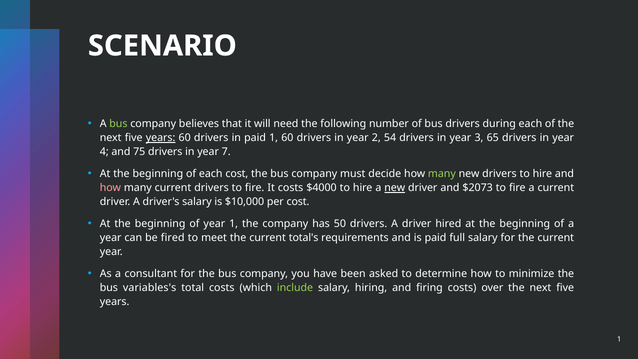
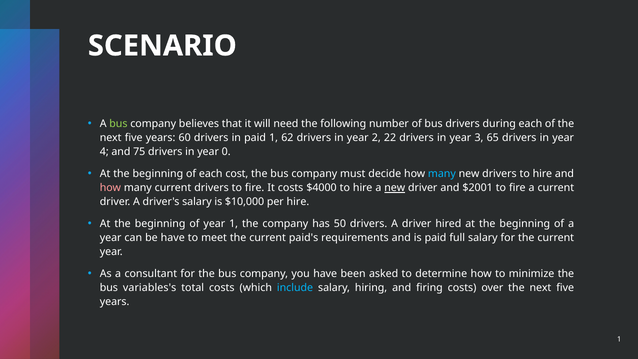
years underline: present -> none (161, 138)
1 60: 60 -> 62 (287, 138)
54: 54 -> 22 (390, 138)
7: 7 -> 0 (226, 152)
many colour: light green -> light blue (442, 174)
$2073: $2073 -> $2001 (478, 188)
per cost: cost -> hire (298, 202)
be fired: fired -> have (173, 238)
total's: total's -> paid's (304, 238)
include colour: light green -> light blue (295, 288)
